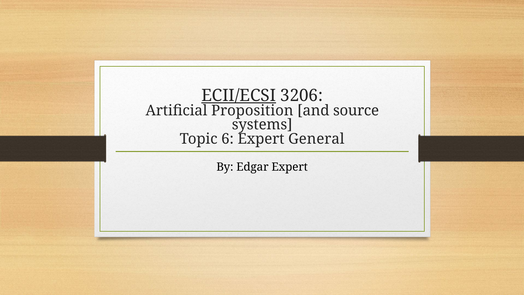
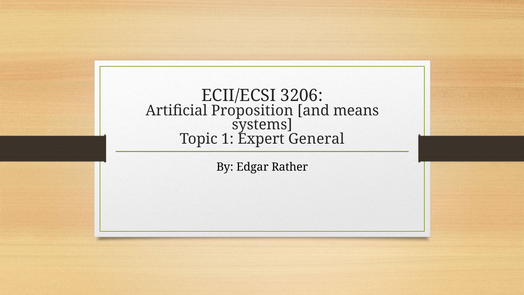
ECII/ECSI underline: present -> none (239, 96)
source: source -> means (356, 110)
6: 6 -> 1 (228, 139)
Edgar Expert: Expert -> Rather (290, 167)
